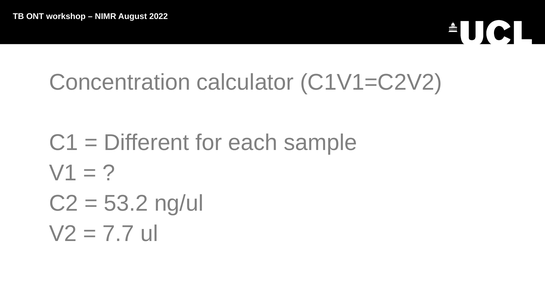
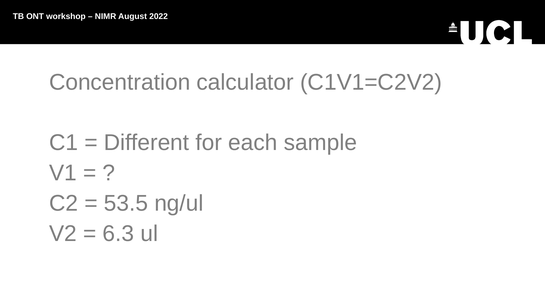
53.2: 53.2 -> 53.5 (126, 203)
7.7: 7.7 -> 6.3 (118, 233)
